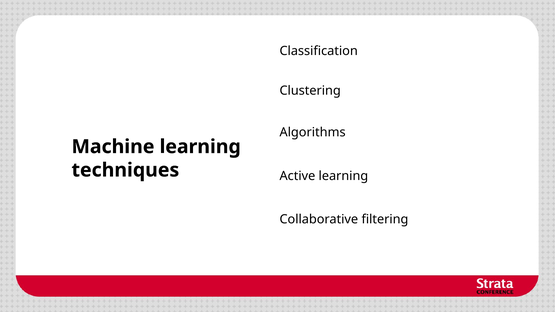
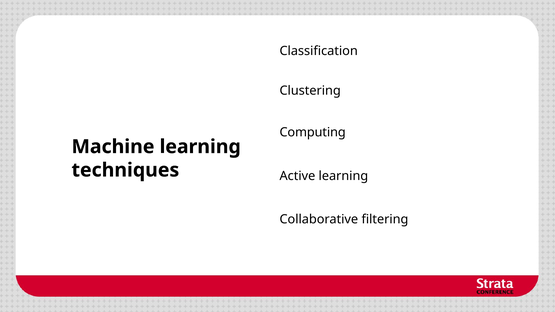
Algorithms: Algorithms -> Computing (313, 132)
